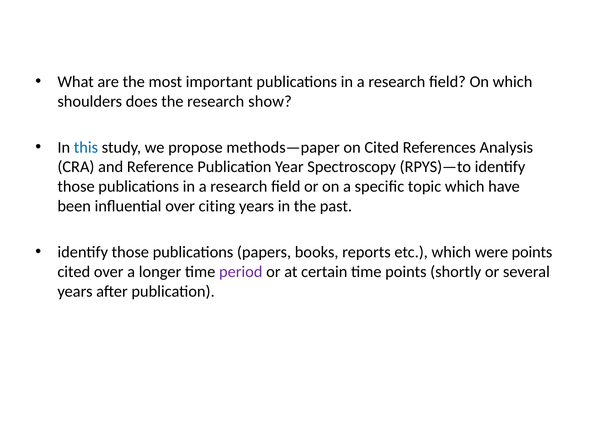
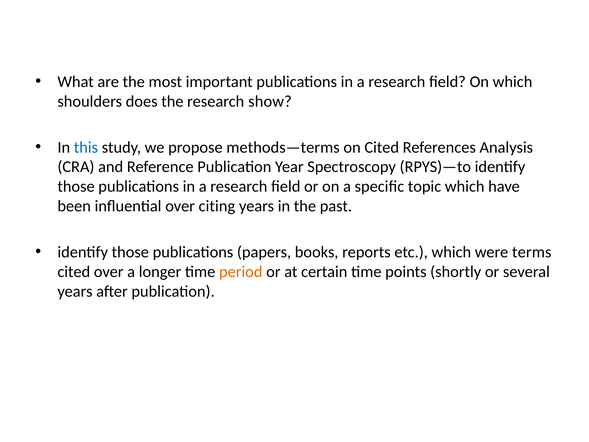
methods—paper: methods—paper -> methods—terms (283, 147)
were points: points -> terms (532, 252)
period colour: purple -> orange (241, 272)
